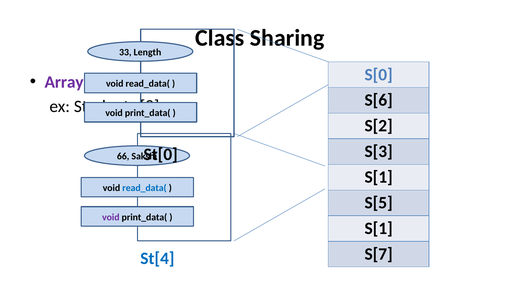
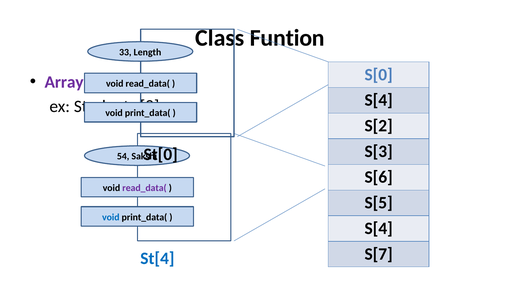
Sharing: Sharing -> Funtion (287, 38)
S[6: S[6 -> S[4 (379, 100)
66: 66 -> 54 (123, 156)
S[1: S[1 -> S[6 (379, 177)
read_data( colour: blue -> purple (144, 188)
void colour: purple -> blue (111, 217)
S[1: S[1 -> S[4 (379, 228)
